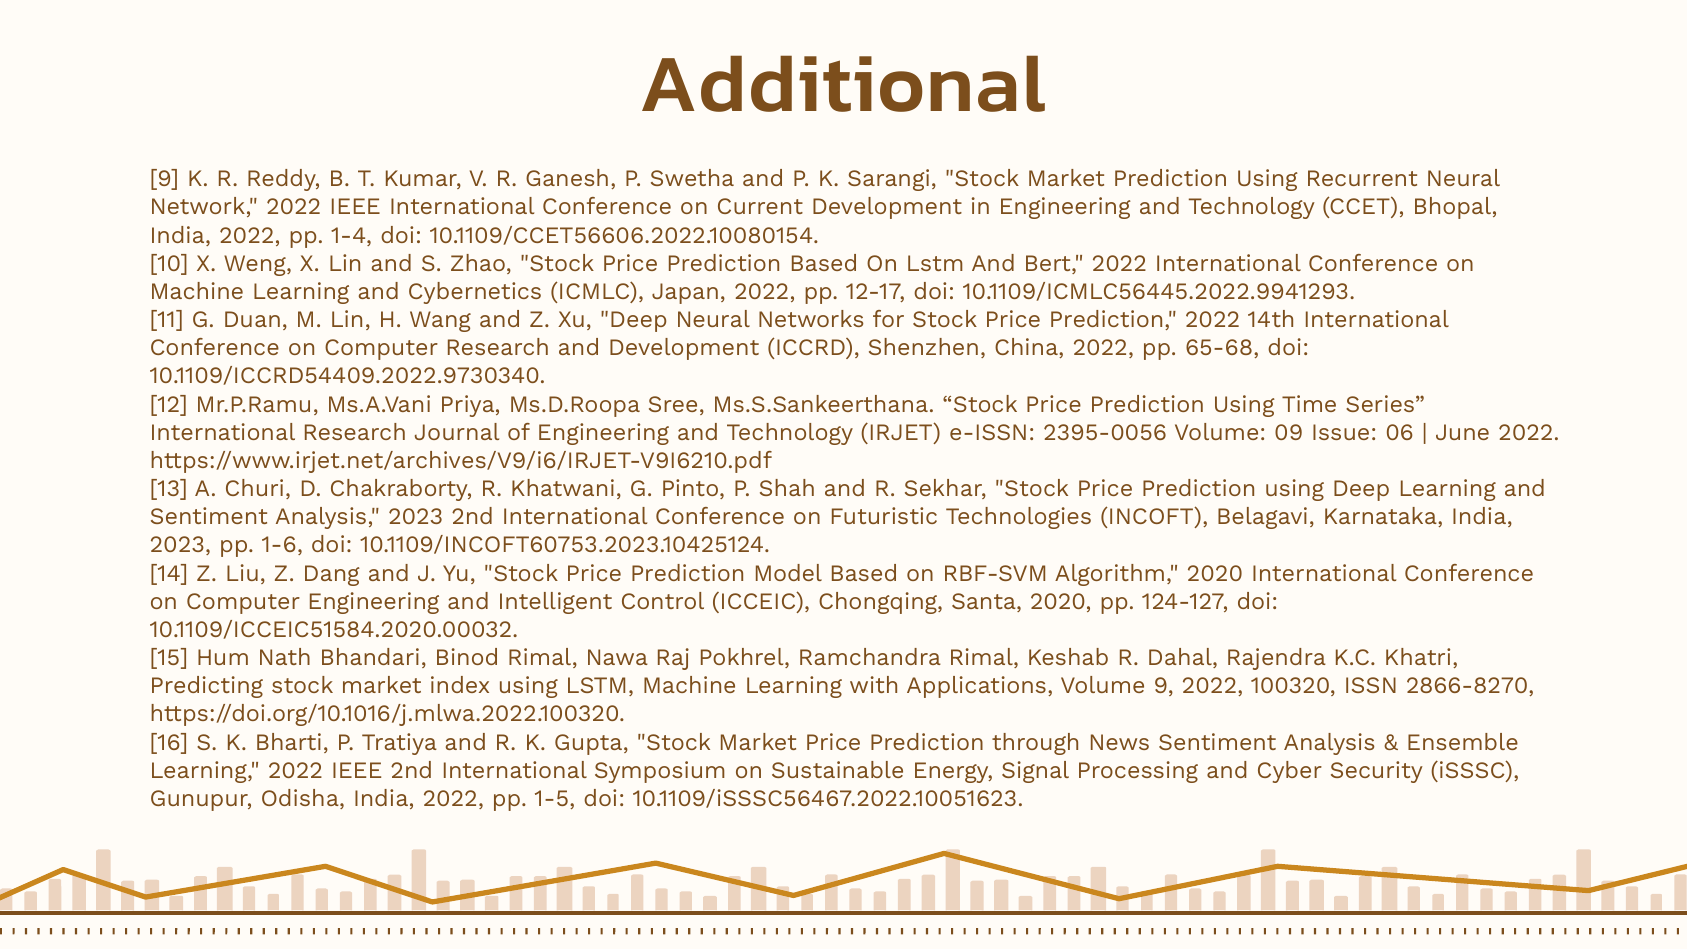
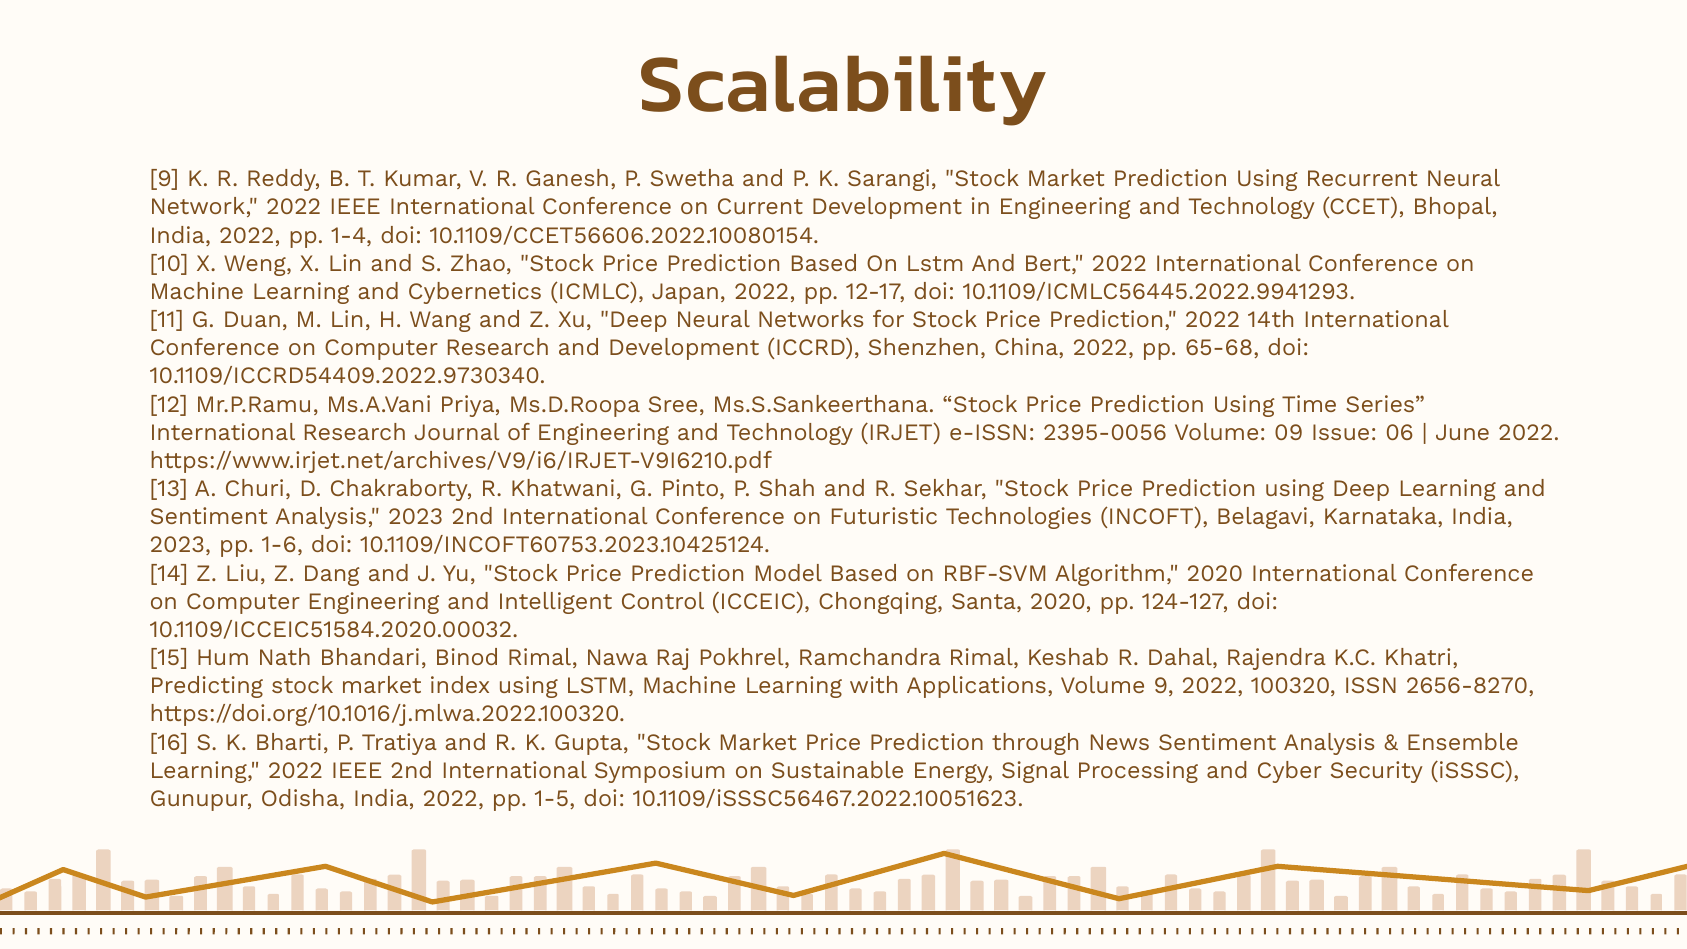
Additional: Additional -> Scalability (843, 85)
2866-8270: 2866-8270 -> 2656-8270 (1470, 686)
